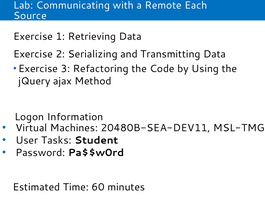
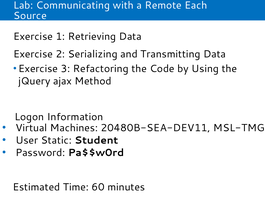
Tasks: Tasks -> Static (56, 140)
